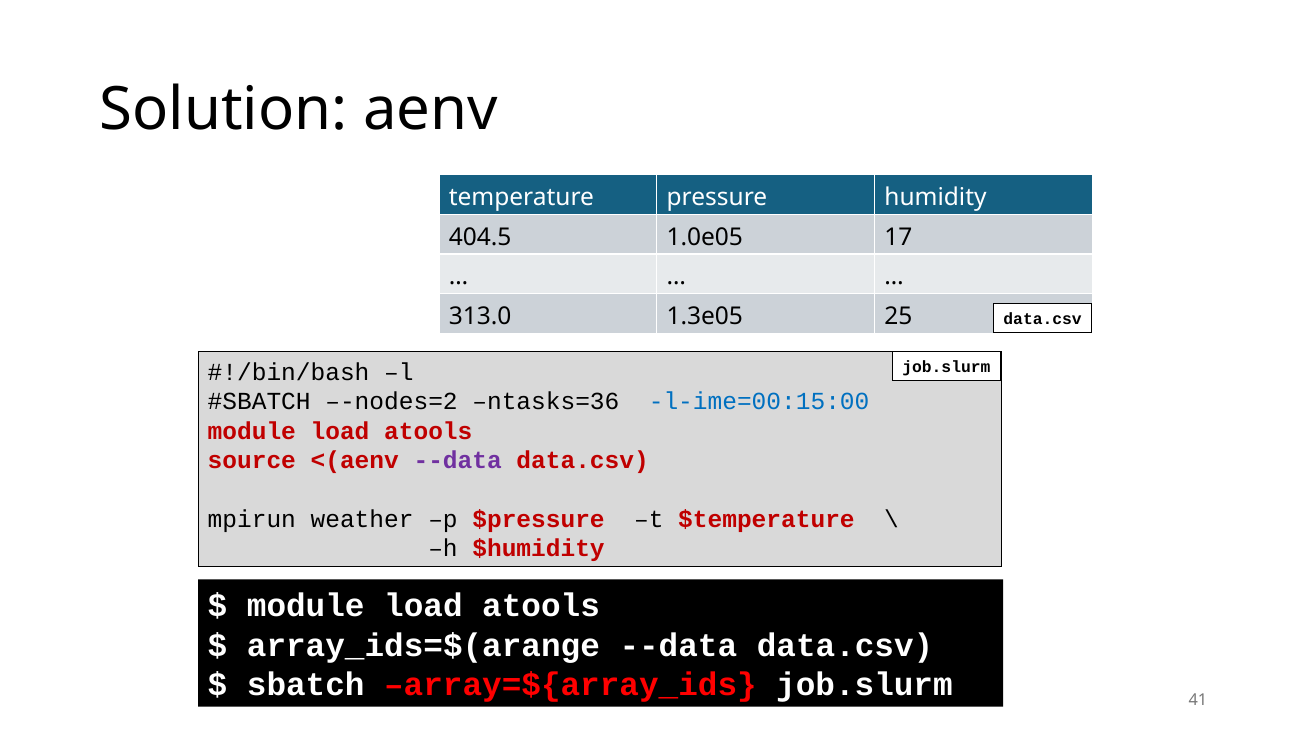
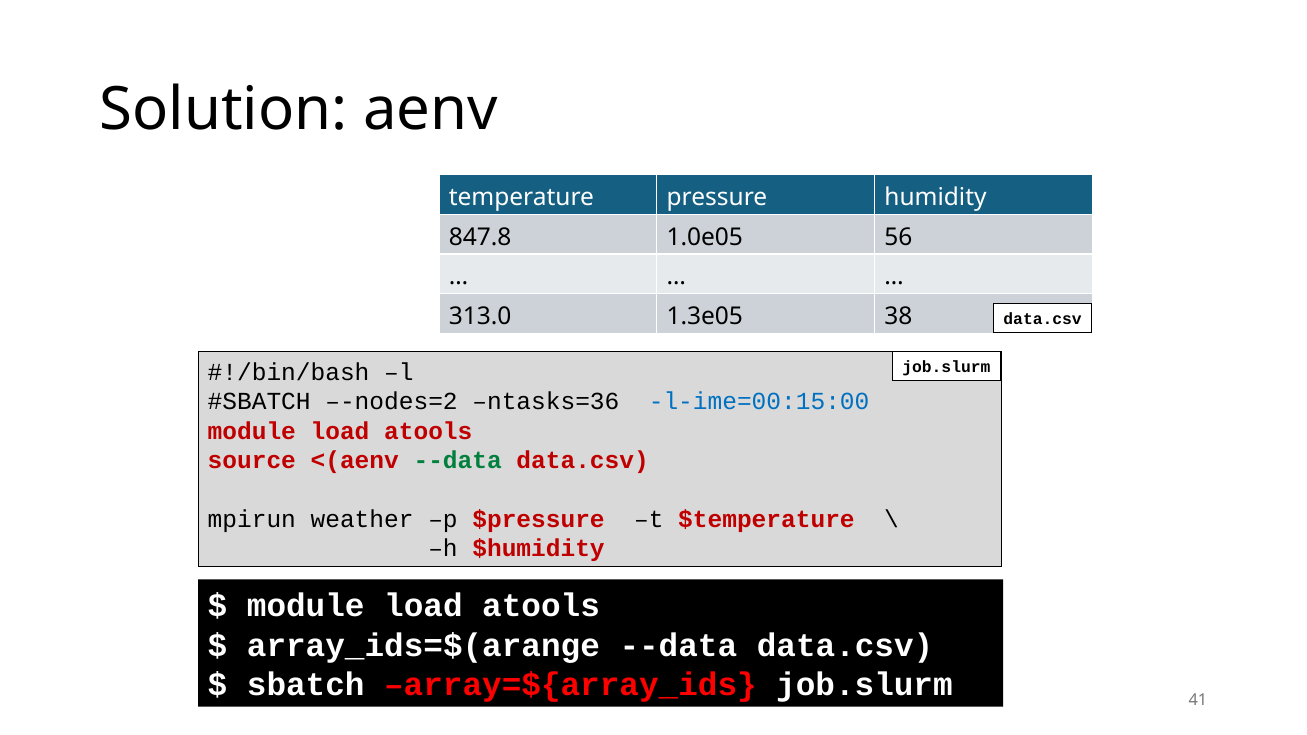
404.5: 404.5 -> 847.8 (480, 237)
17: 17 -> 56 (898, 237)
25: 25 -> 38 (898, 317)
--data colour: purple -> green (458, 461)
